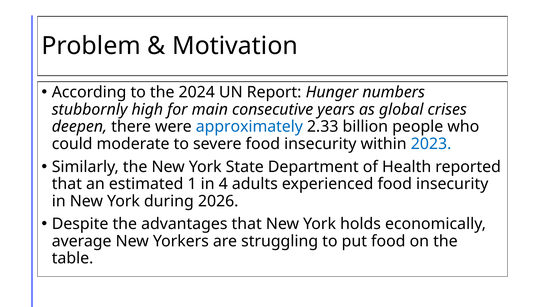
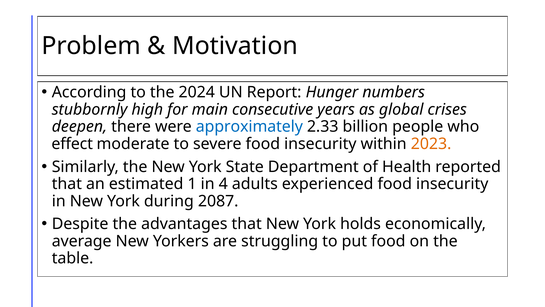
could: could -> effect (72, 144)
2023 colour: blue -> orange (431, 144)
2026: 2026 -> 2087 (218, 201)
